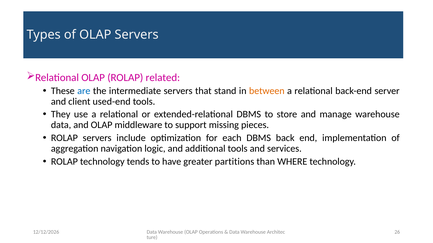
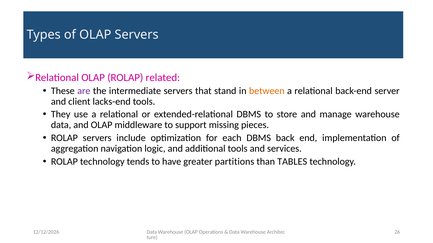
are colour: blue -> purple (84, 91)
used-end: used-end -> lacks-end (112, 102)
WHERE: WHERE -> TABLES (292, 162)
